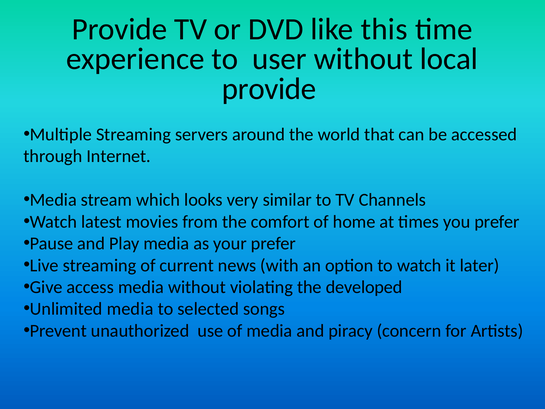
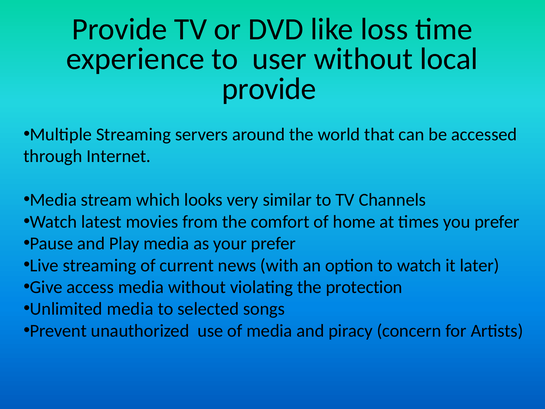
this: this -> loss (384, 29)
developed: developed -> protection (364, 287)
